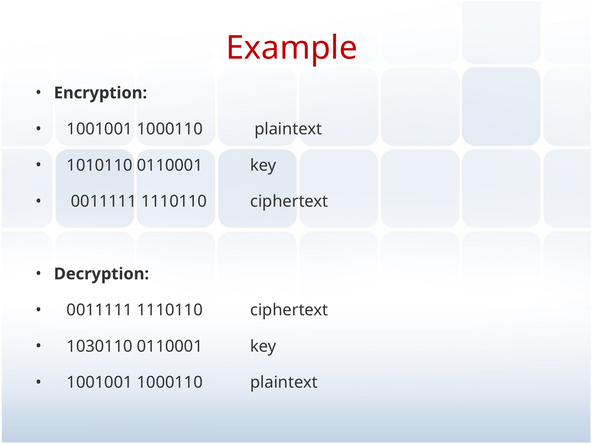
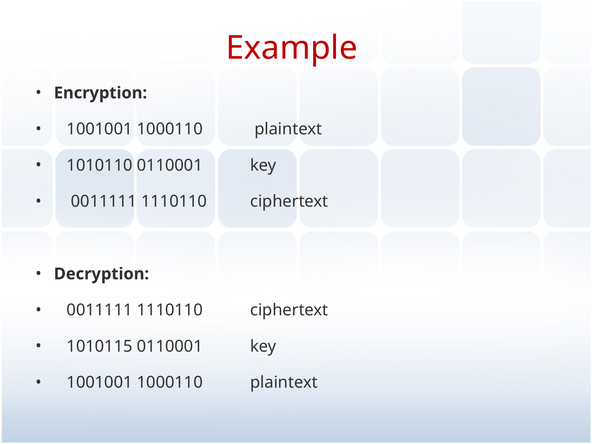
1030110: 1030110 -> 1010115 (100, 346)
